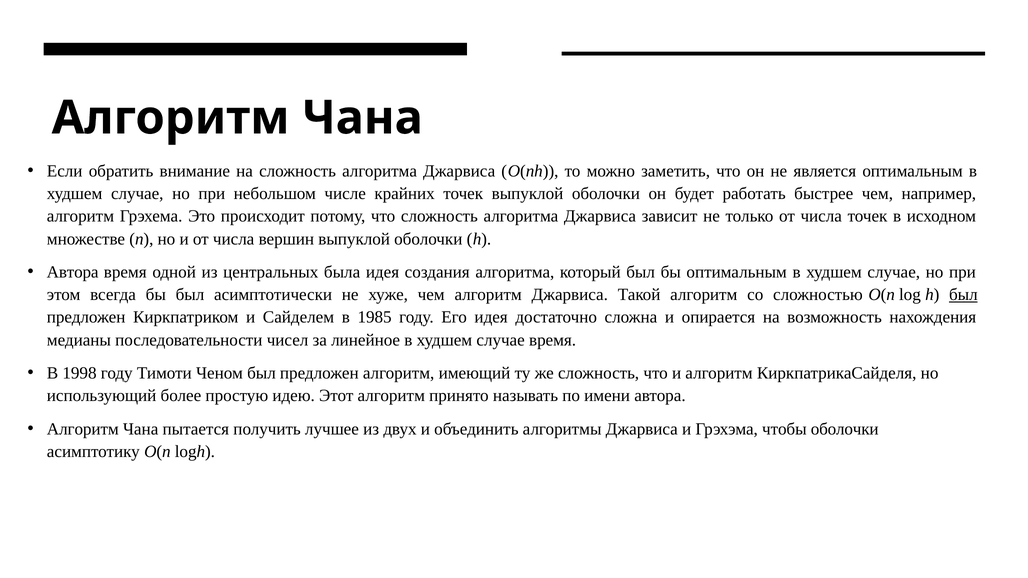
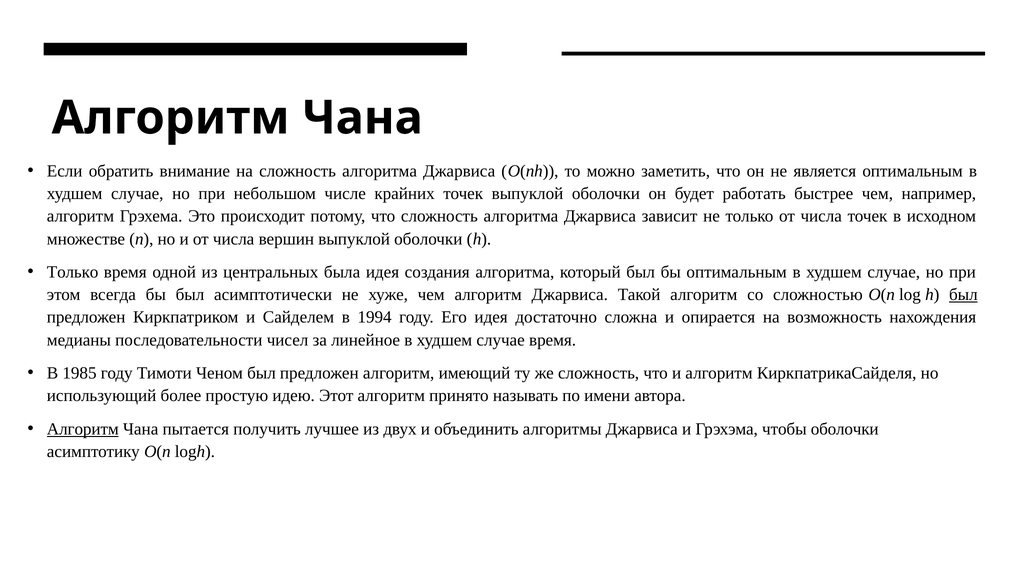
Автора: Автора -> Только (73, 272)
1985: 1985 -> 1994 (375, 317)
1998: 1998 -> 1985 (80, 373)
Алгоритм underline: none -> present (83, 429)
